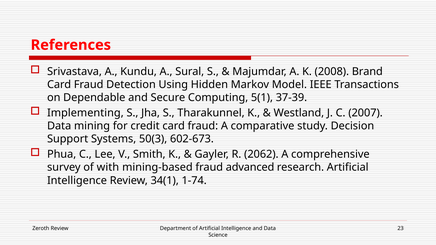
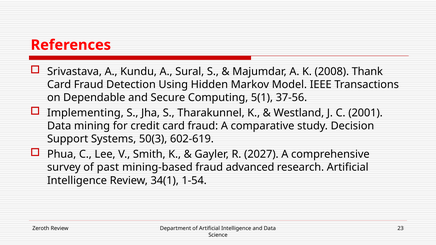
Brand: Brand -> Thank (367, 72)
37-39: 37-39 -> 37-56 (291, 98)
2007: 2007 -> 2001 (366, 113)
602-673: 602-673 -> 602-619 (192, 139)
2062: 2062 -> 2027 (261, 154)
with: with -> past (108, 168)
1-74: 1-74 -> 1-54 (194, 181)
